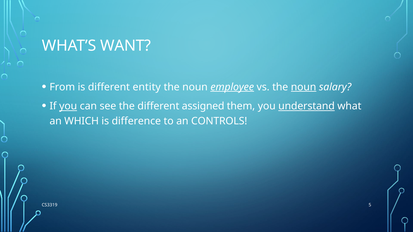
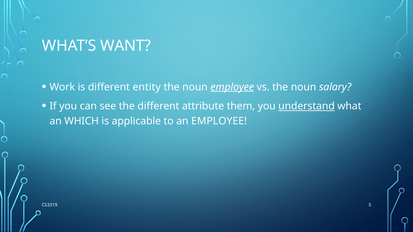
From: From -> Work (62, 87)
noun underline: present -> none (304, 87)
you underline: present -> none (68, 106)
assigned: assigned -> attribute (203, 106)
difference: difference -> applicable (136, 121)
an CONTROLS: CONTROLS -> EMPLOYEE (219, 121)
